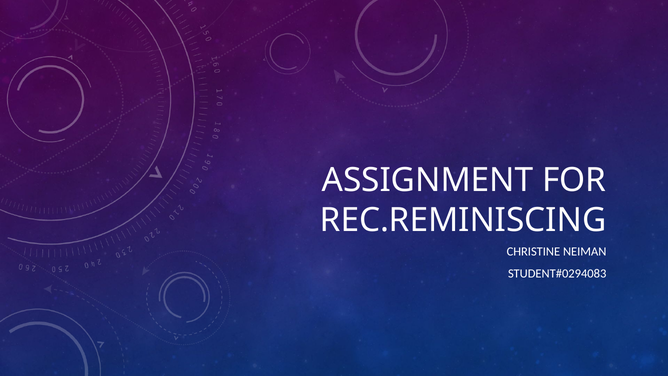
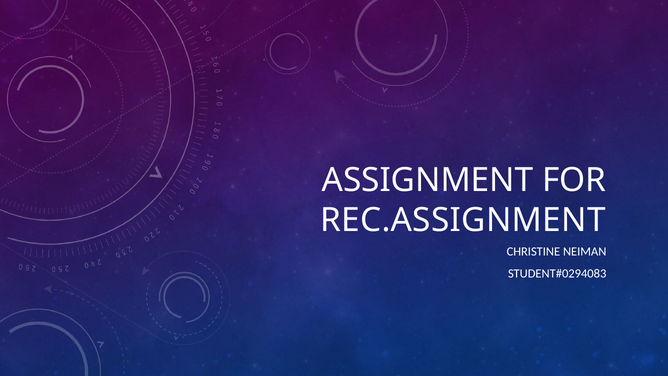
REC.REMINISCING: REC.REMINISCING -> REC.ASSIGNMENT (463, 220)
